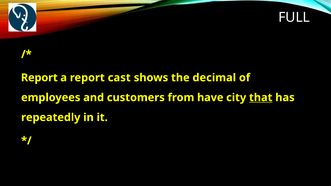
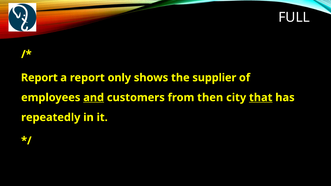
cast: cast -> only (119, 78)
decimal: decimal -> supplier (214, 78)
and underline: none -> present (94, 98)
have: have -> then (210, 98)
